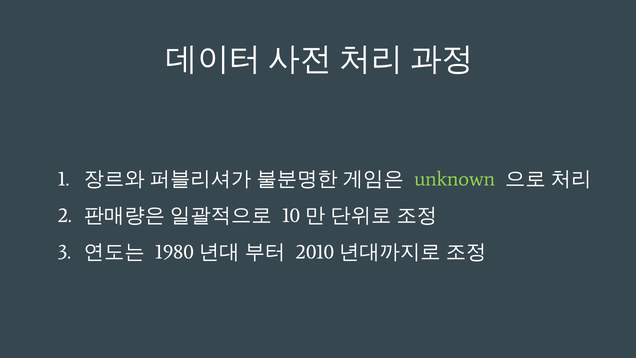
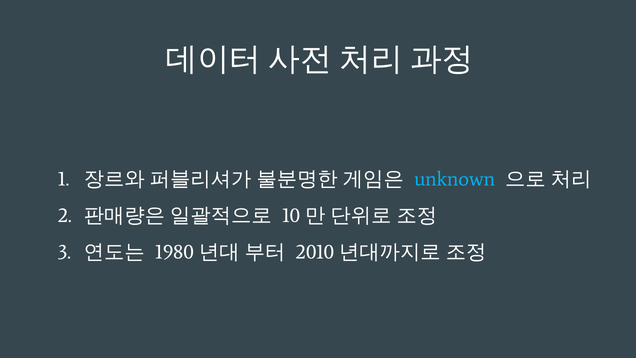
unknown colour: light green -> light blue (455, 179)
